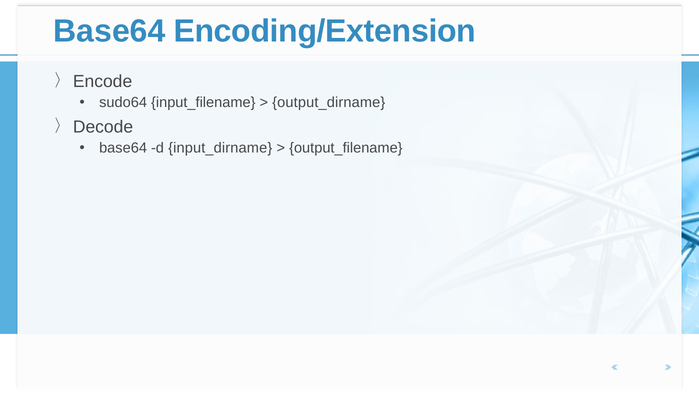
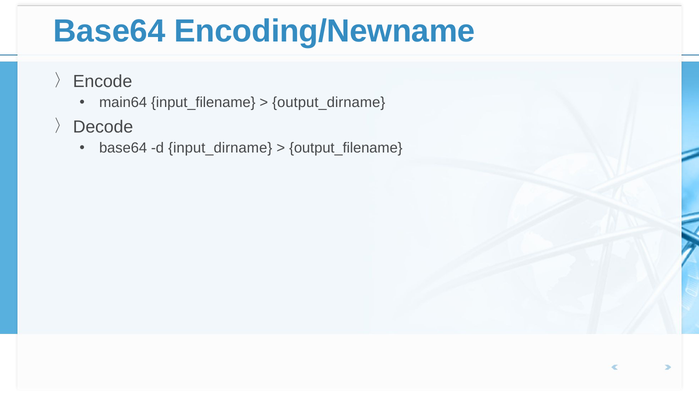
Encoding/Extension: Encoding/Extension -> Encoding/Newname (325, 31)
sudo64: sudo64 -> main64 (123, 102)
